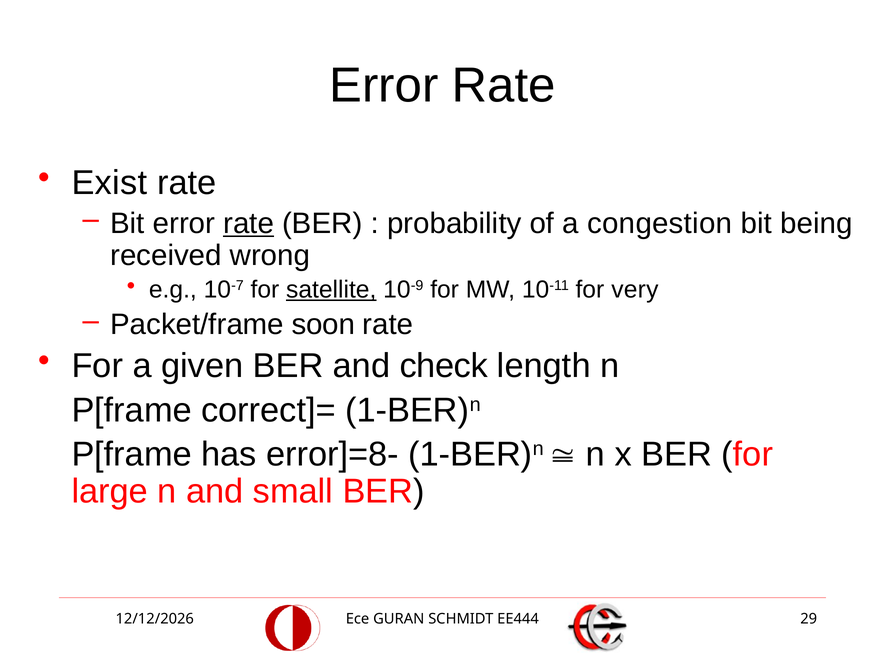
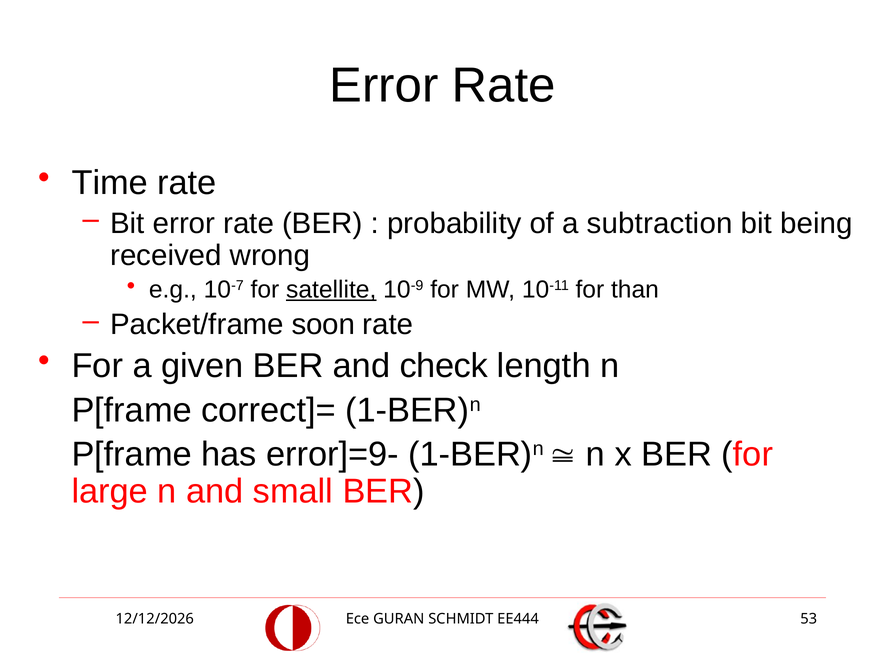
Exist: Exist -> Time (110, 183)
rate underline: present -> none (249, 223)
congestion: congestion -> subtraction (660, 223)
very: very -> than (635, 289)
error]=8-: error]=8- -> error]=9- (332, 454)
29: 29 -> 53 (809, 619)
